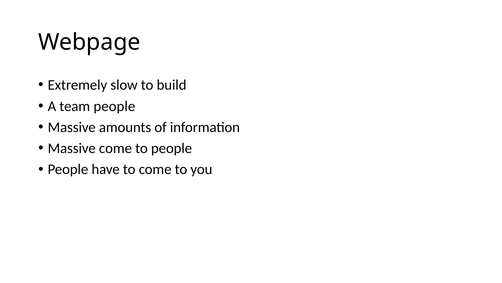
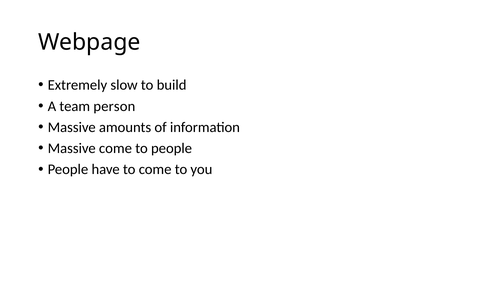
team people: people -> person (114, 106)
